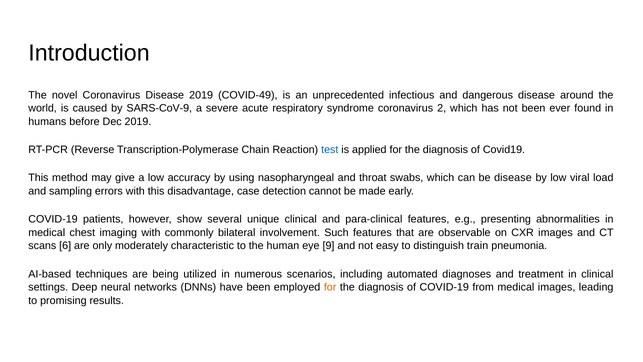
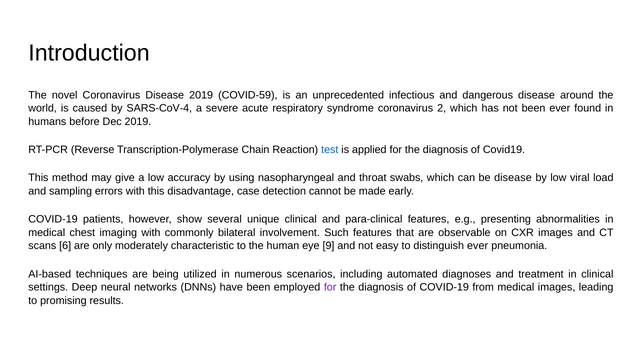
COVID-49: COVID-49 -> COVID-59 (248, 95)
SARS-CoV-9: SARS-CoV-9 -> SARS-CoV-4 (159, 108)
distinguish train: train -> ever (478, 246)
for colour: orange -> purple (330, 287)
